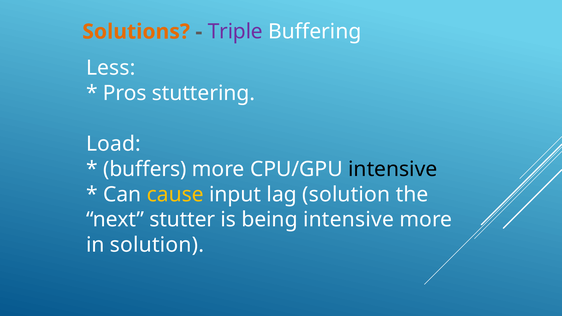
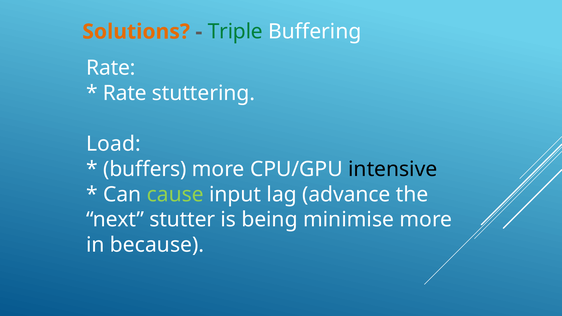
Triple colour: purple -> green (235, 32)
Less: Less -> Rate (111, 68)
Pros: Pros -> Rate (125, 93)
cause colour: yellow -> light green (175, 195)
lag solution: solution -> advance (346, 195)
being intensive: intensive -> minimise (349, 220)
in solution: solution -> because (157, 245)
